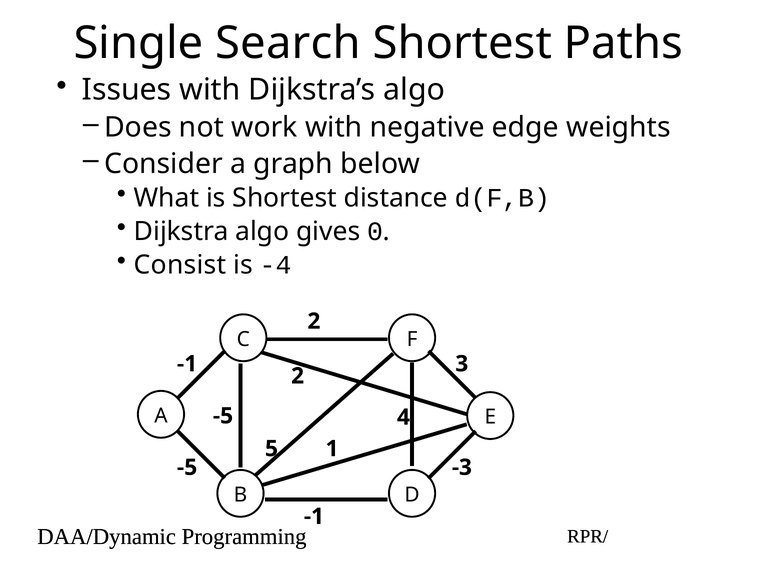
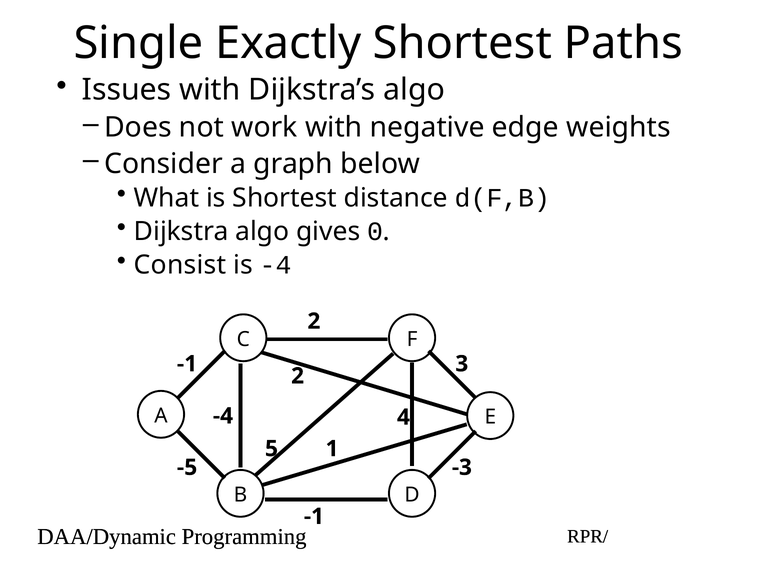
Search: Search -> Exactly (288, 43)
-5: -5 -> -4 (223, 416)
